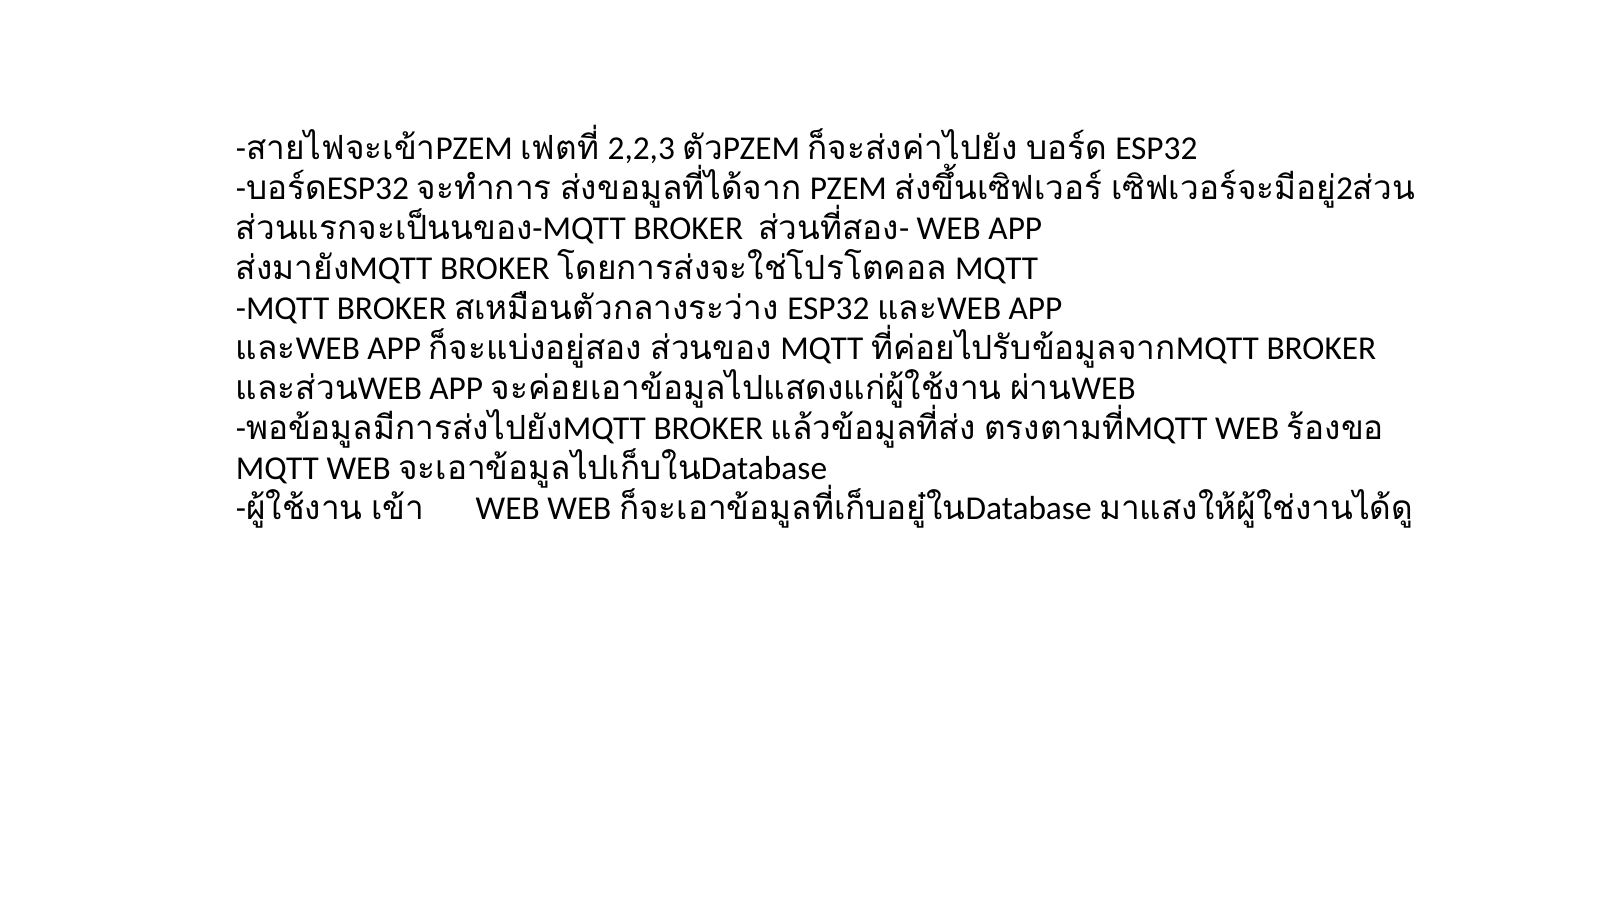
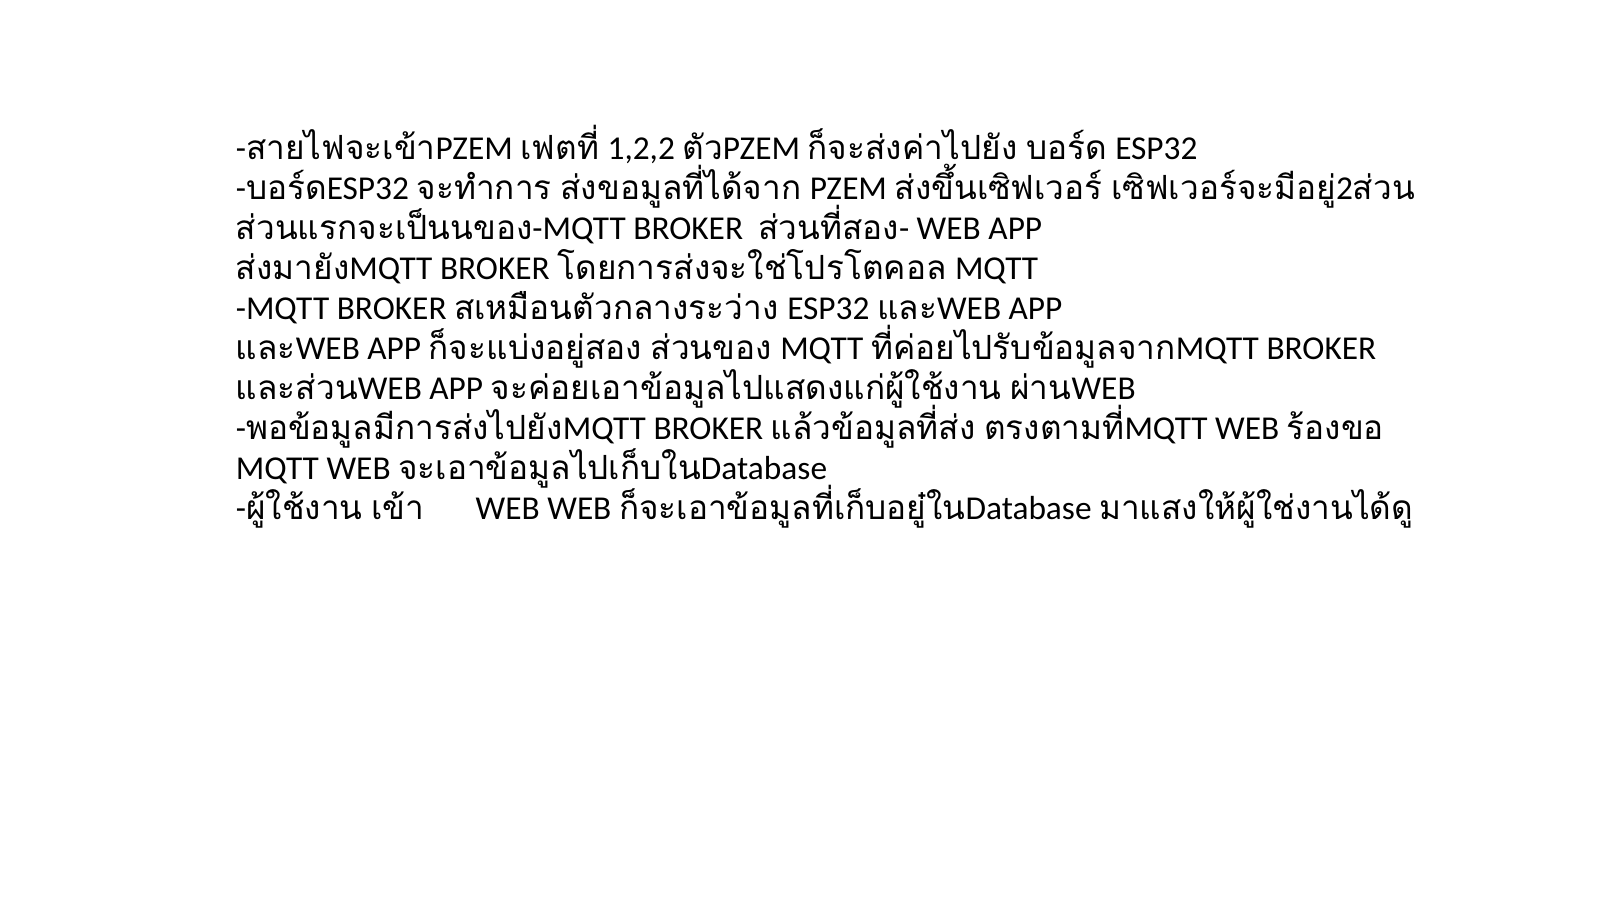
2,2,3: 2,2,3 -> 1,2,2 (641, 148)
